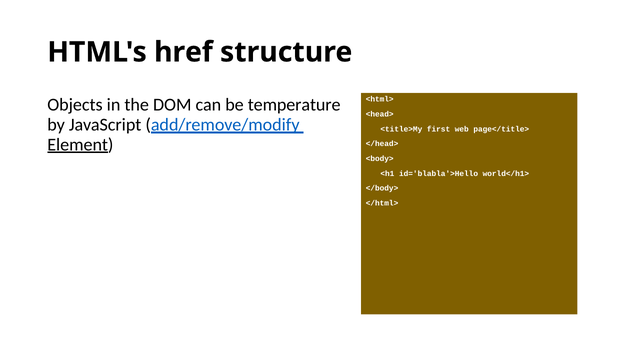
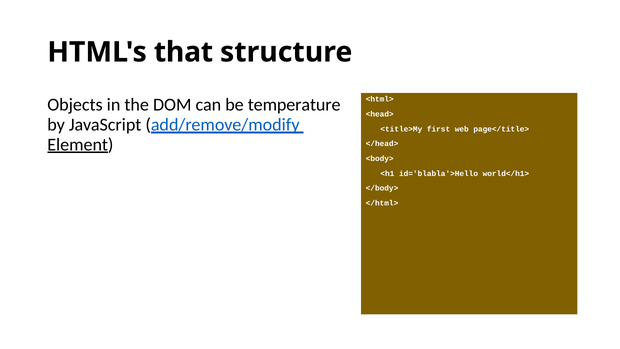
href: href -> that (184, 52)
